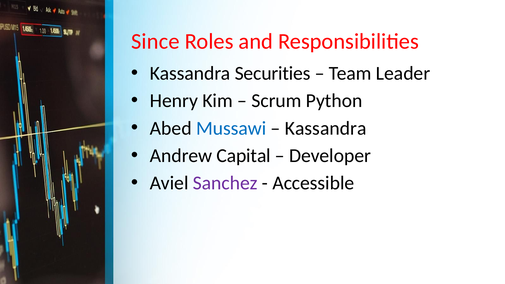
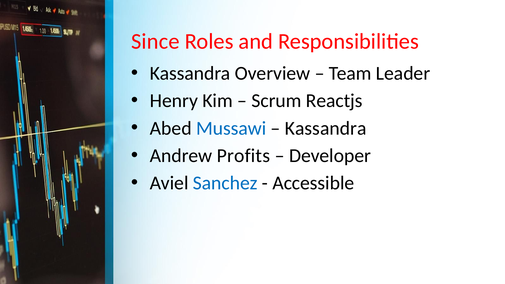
Securities: Securities -> Overview (273, 73)
Python: Python -> Reactjs (334, 101)
Capital: Capital -> Profits (243, 156)
Sanchez colour: purple -> blue (225, 183)
